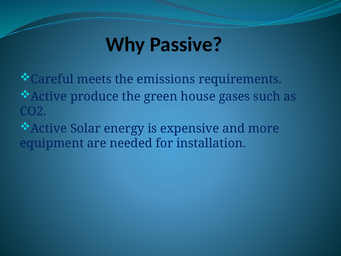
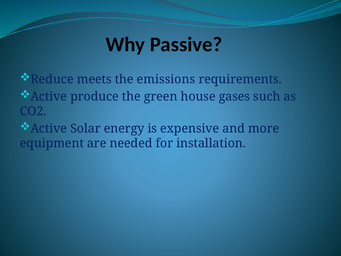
Careful: Careful -> Reduce (52, 79)
